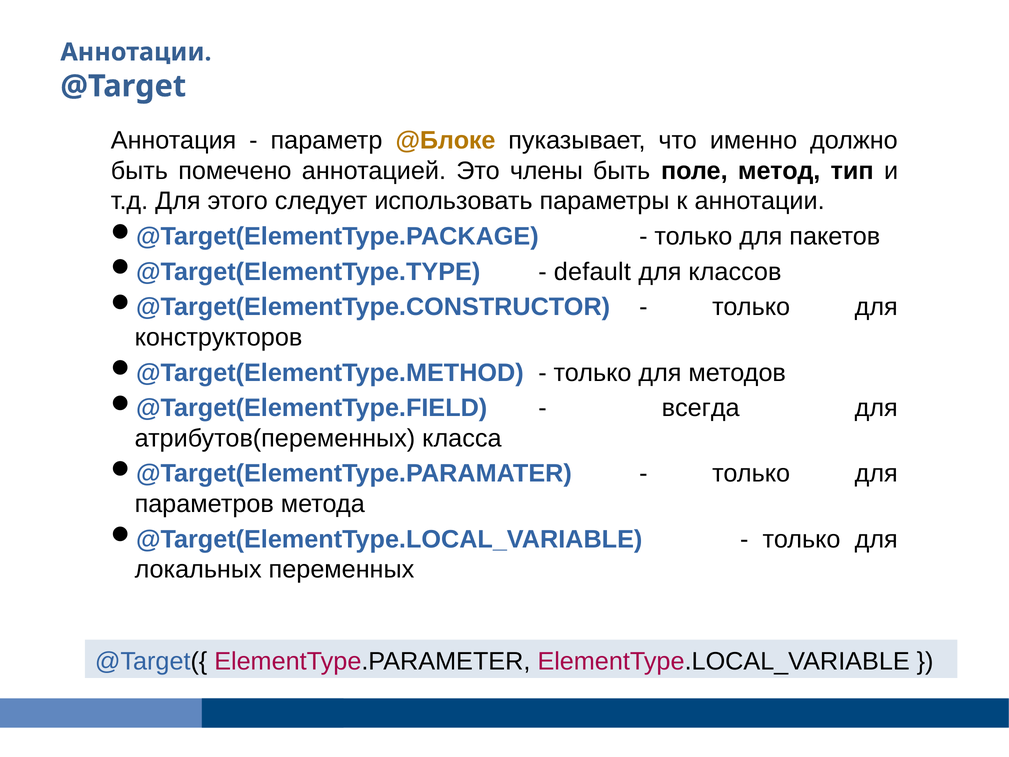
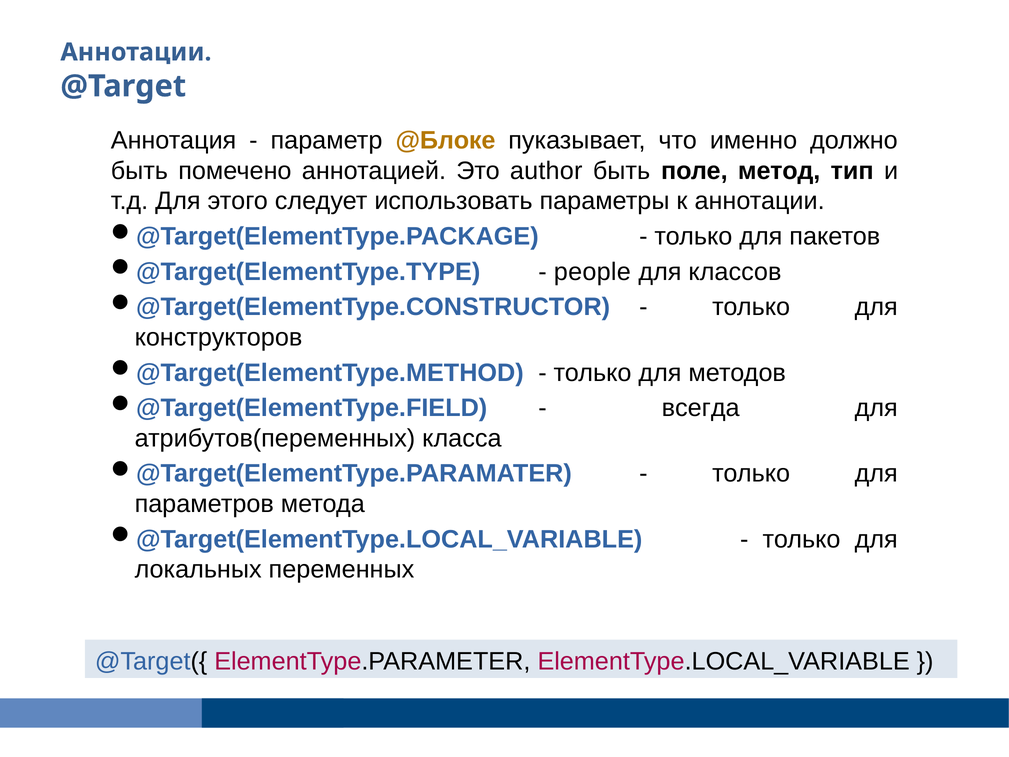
члены: члены -> author (546, 171)
default: default -> people (592, 272)
